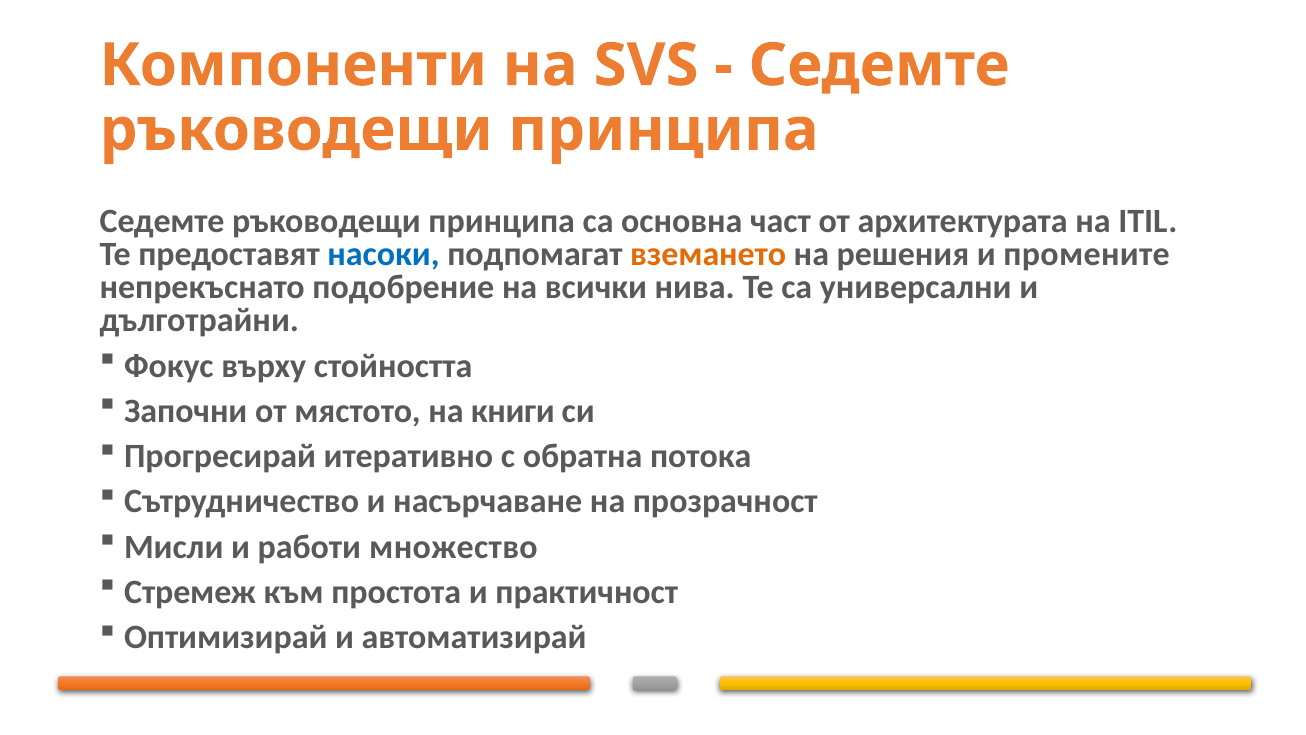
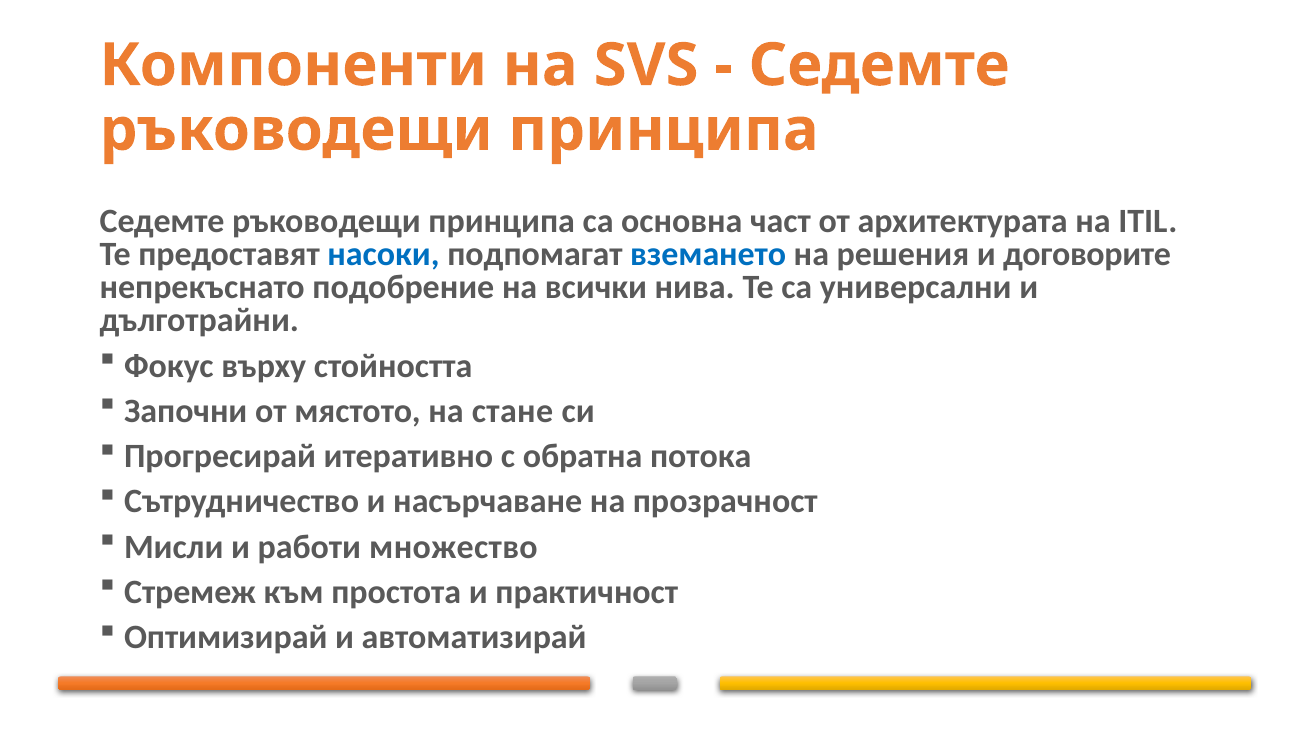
вземането colour: orange -> blue (708, 254)
промените: промените -> договорите (1087, 254)
книги: книги -> стане (513, 411)
